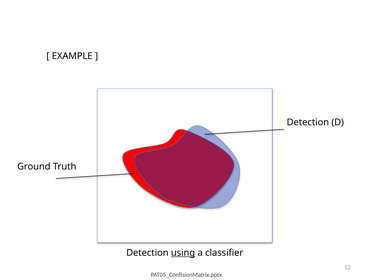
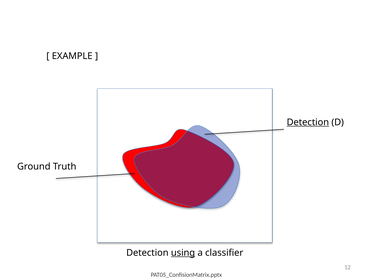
Detection underline: none -> present (308, 122)
